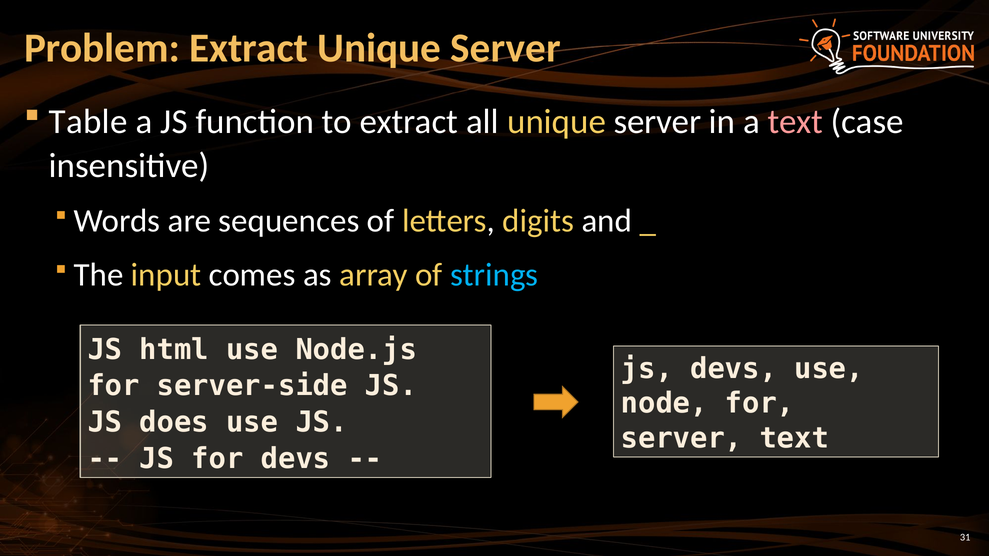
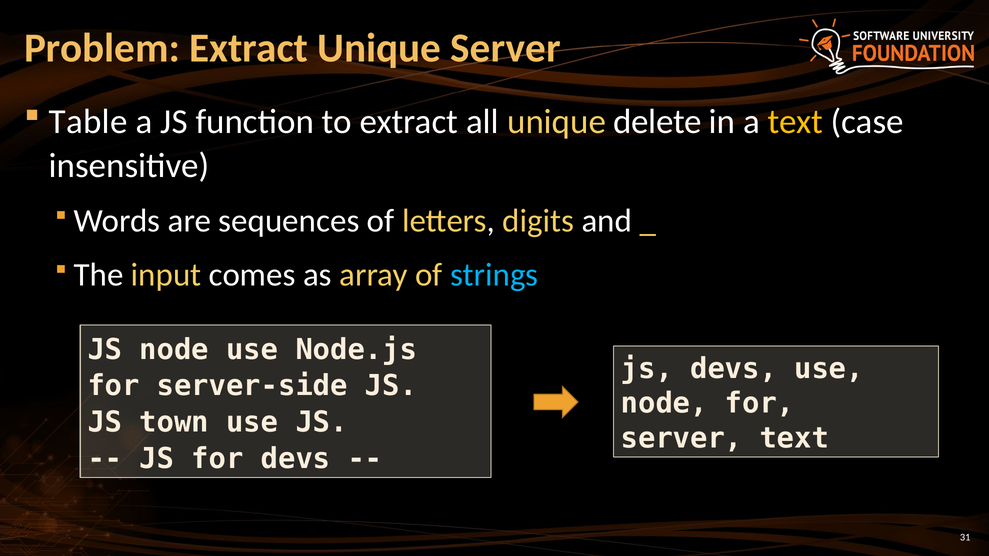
all unique server: server -> delete (658, 122)
text colour: pink -> yellow (795, 122)
JS html: html -> node (174, 350)
does: does -> town (174, 423)
